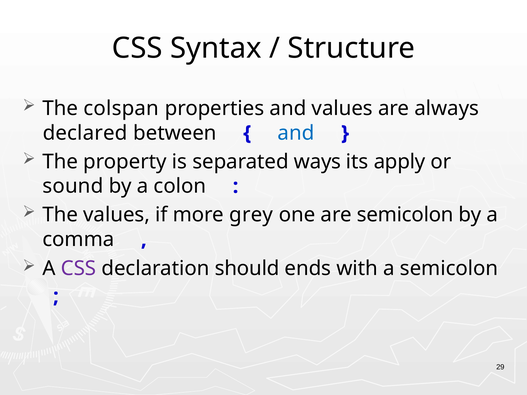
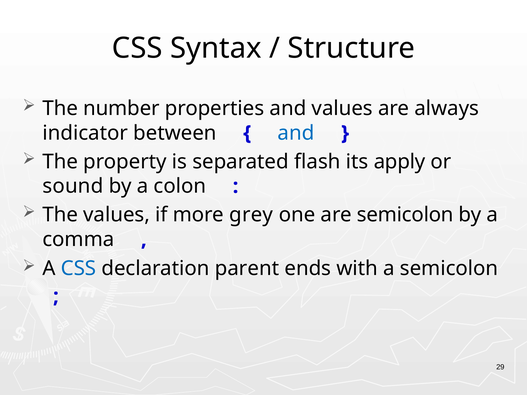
colspan: colspan -> number (121, 109)
declared: declared -> indicator (85, 133)
ways: ways -> flash (317, 162)
CSS colour: purple -> blue (78, 269)
should: should -> parent (247, 269)
